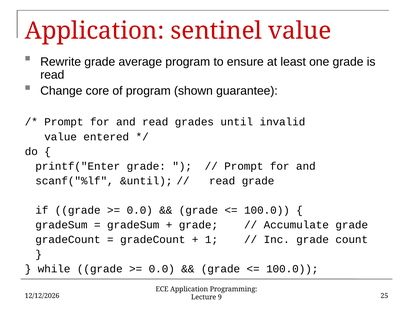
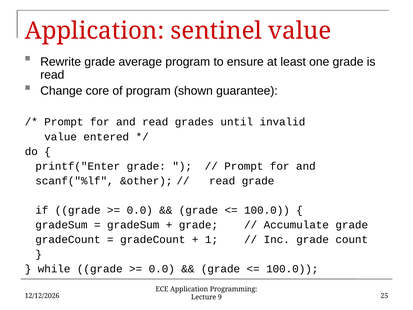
&until: &until -> &other (146, 181)
